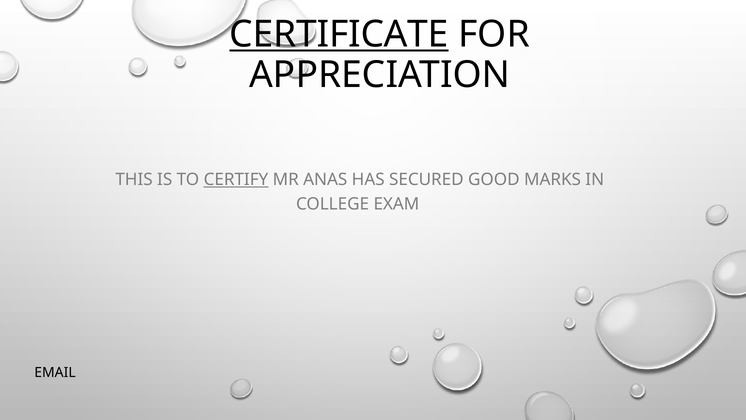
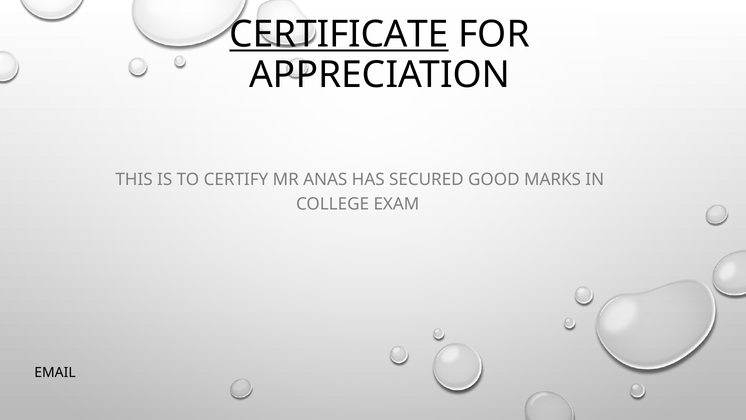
CERTIFY underline: present -> none (236, 180)
